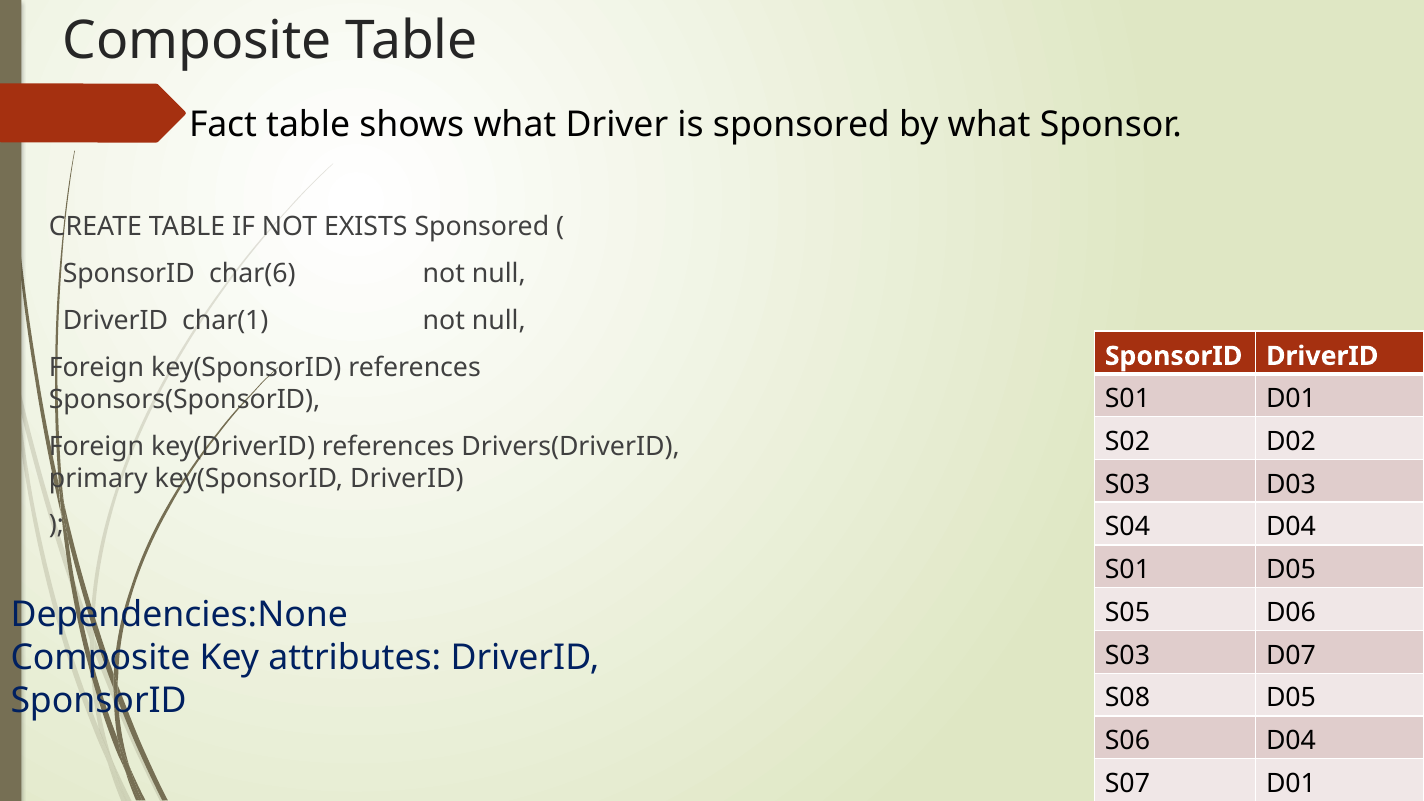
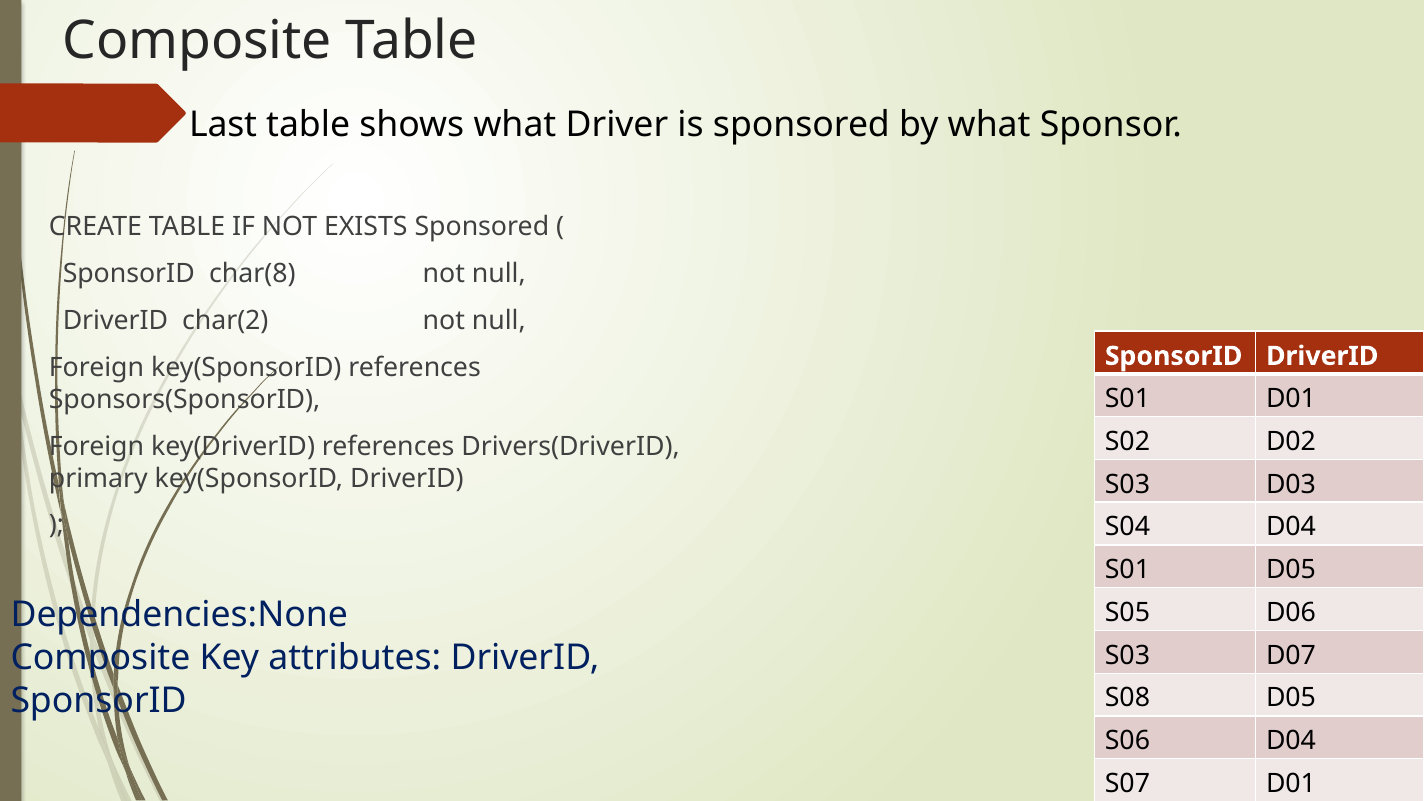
Fact: Fact -> Last (223, 125)
char(6: char(6 -> char(8 (252, 274)
char(1: char(1 -> char(2 (225, 320)
